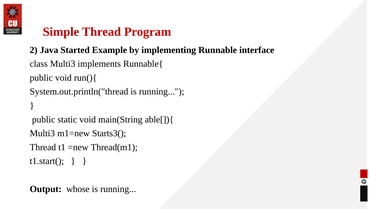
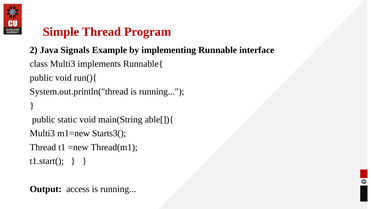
Started: Started -> Signals (75, 50)
whose: whose -> access (78, 189)
